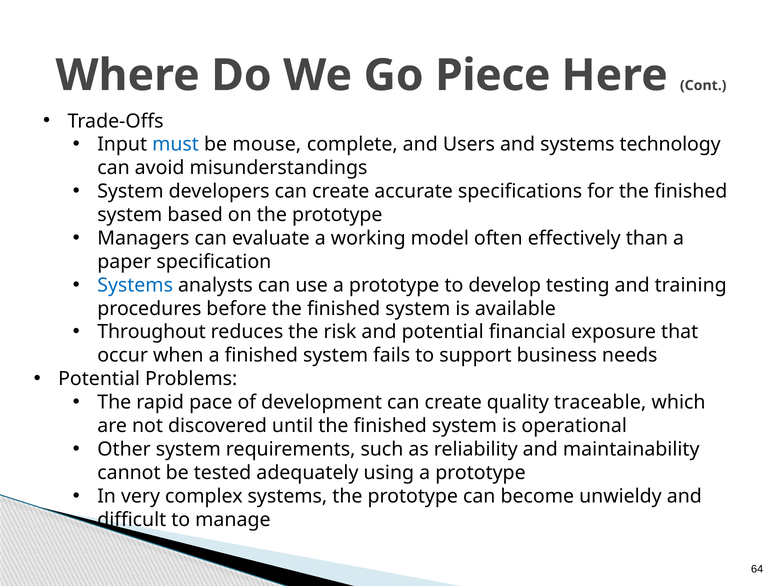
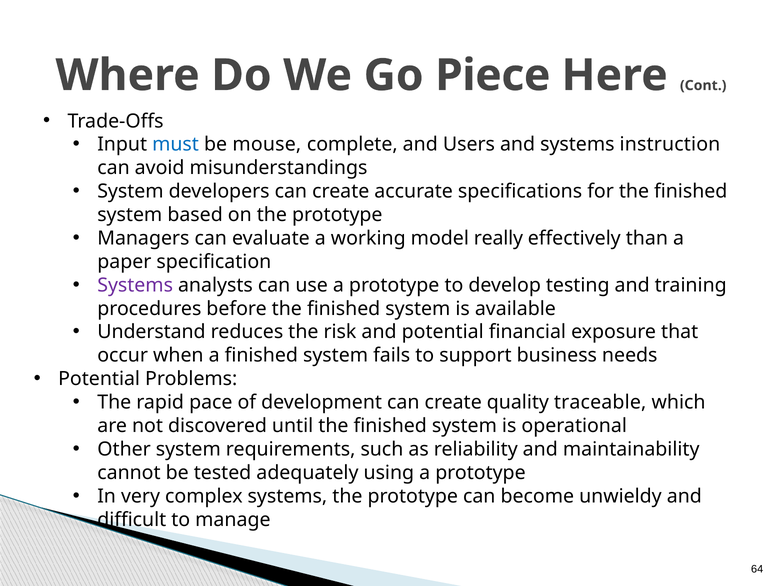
technology: technology -> instruction (670, 145)
often: often -> really (498, 238)
Systems colour: blue -> purple (135, 285)
Throughout: Throughout -> Understand (151, 332)
